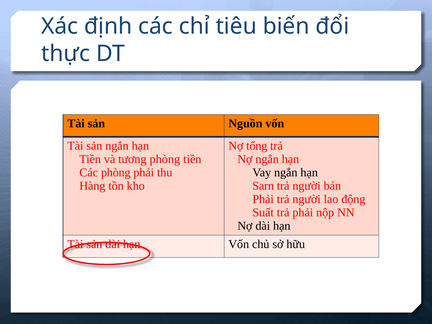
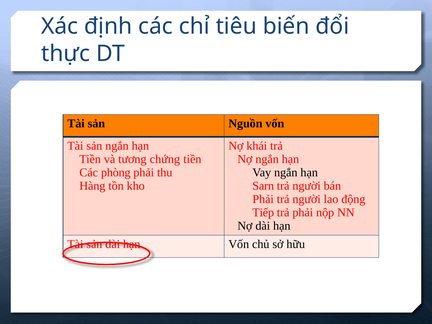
tổng: tổng -> khái (257, 146)
tương phòng: phòng -> chứng (165, 159)
Suất: Suất -> Tiếp (263, 212)
